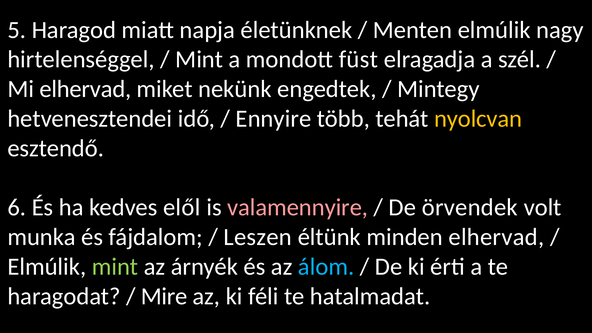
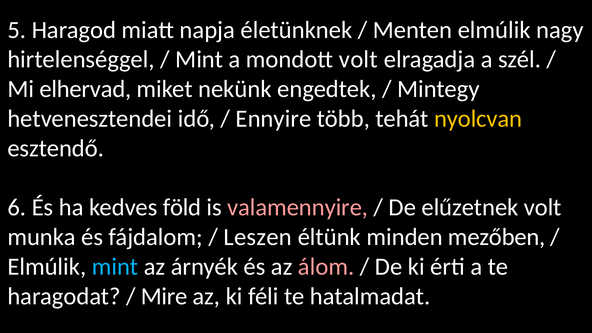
mondott füst: füst -> volt (358, 60)
elől: elől -> föld (182, 207)
örvendek: örvendek -> elűzetnek (470, 207)
minden elhervad: elhervad -> mezőben (497, 237)
mint colour: light green -> light blue (115, 267)
álom colour: light blue -> pink (326, 267)
